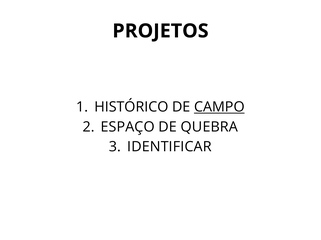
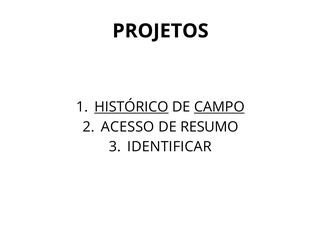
HISTÓRICO underline: none -> present (131, 107)
ESPAÇO: ESPAÇO -> ACESSO (128, 127)
QUEBRA: QUEBRA -> RESUMO (209, 127)
